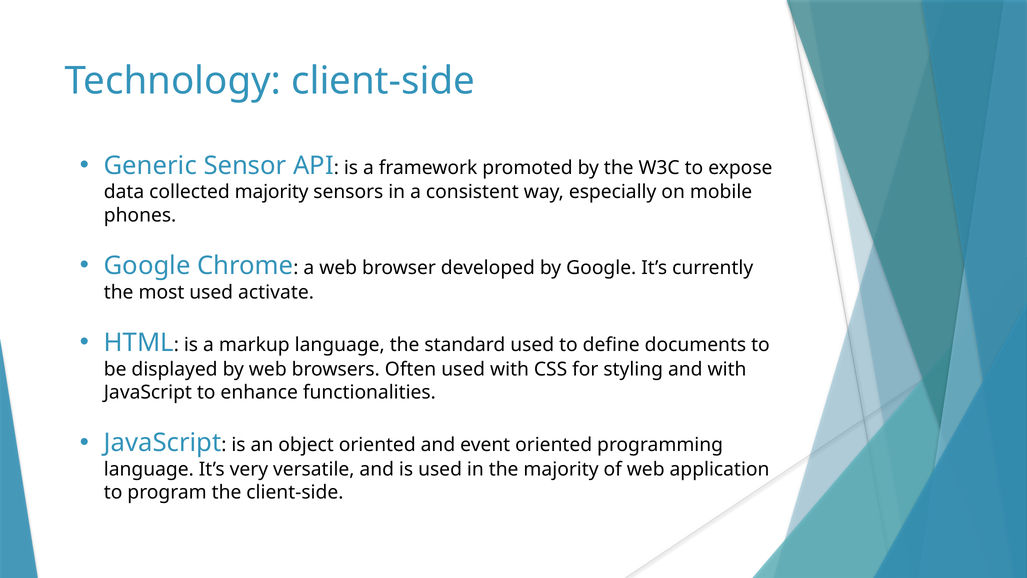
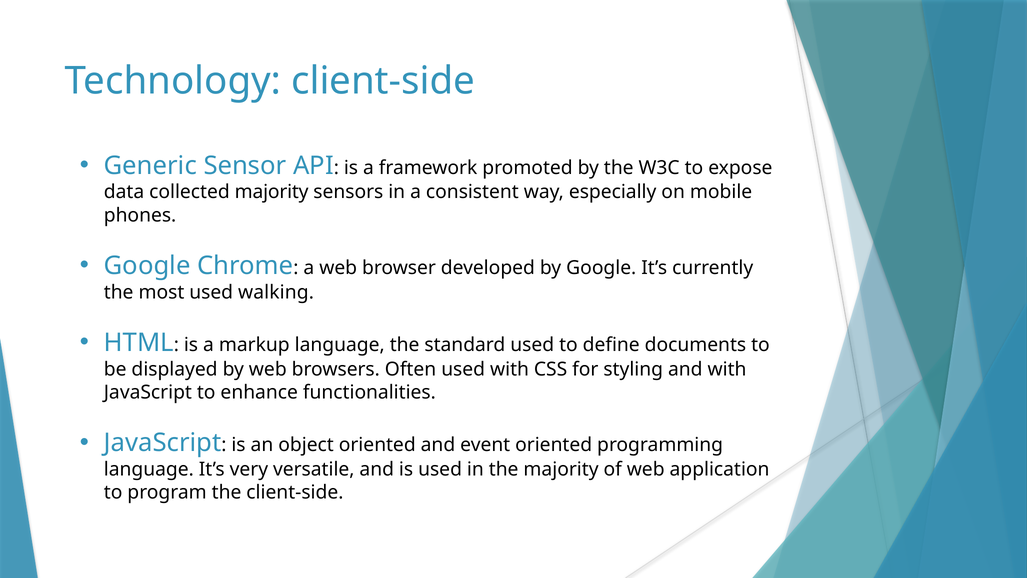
activate: activate -> walking (276, 292)
